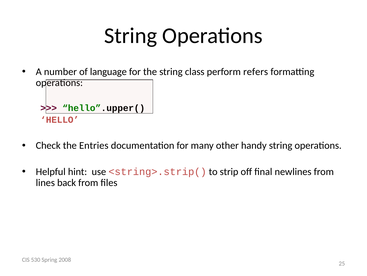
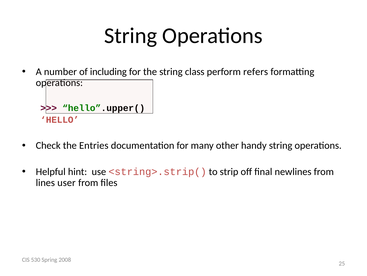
language: language -> including (108, 72)
back: back -> user (66, 182)
